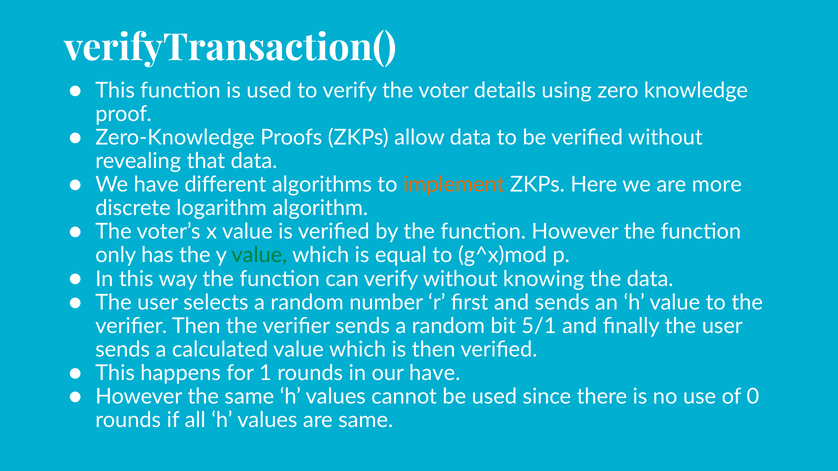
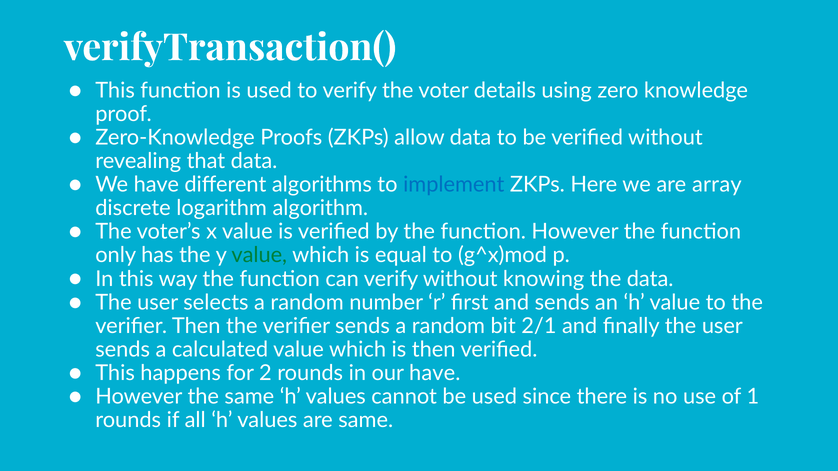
implement colour: orange -> blue (454, 185)
more: more -> array (717, 185)
5/1: 5/1 -> 2/1 (539, 326)
1: 1 -> 2 (265, 373)
0: 0 -> 1 (753, 397)
